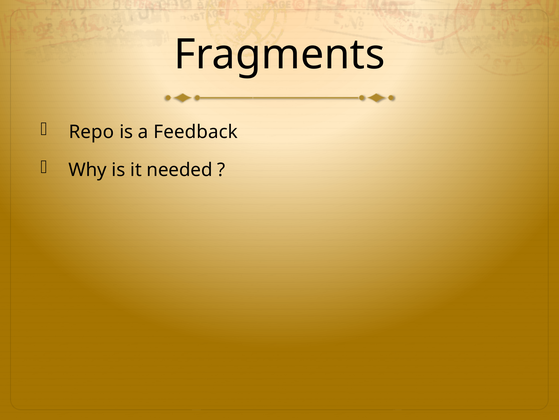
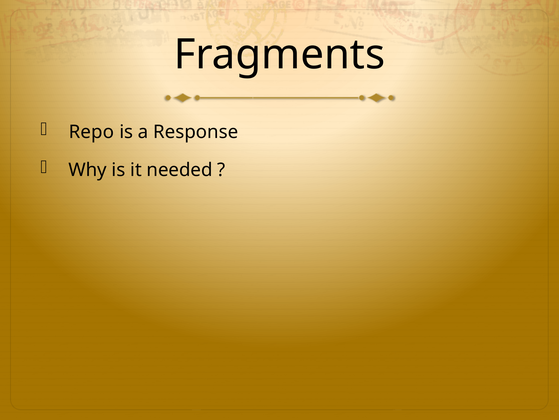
Feedback: Feedback -> Response (196, 132)
